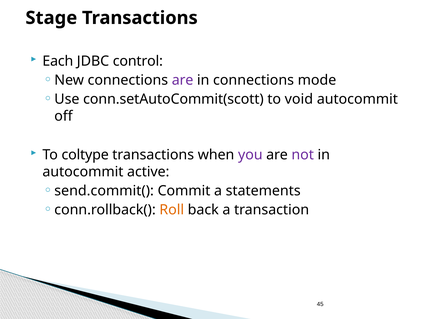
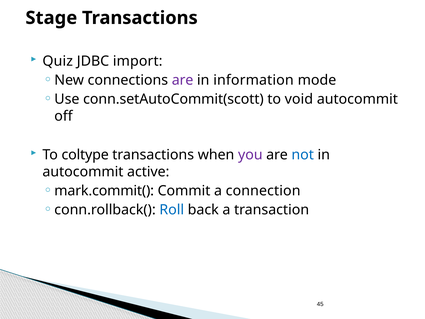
Each: Each -> Quiz (58, 61)
control: control -> import (138, 61)
in connections: connections -> information (253, 80)
not colour: purple -> blue (303, 155)
send.commit(: send.commit( -> mark.commit( (104, 191)
statements: statements -> connection (263, 191)
Roll colour: orange -> blue (172, 210)
